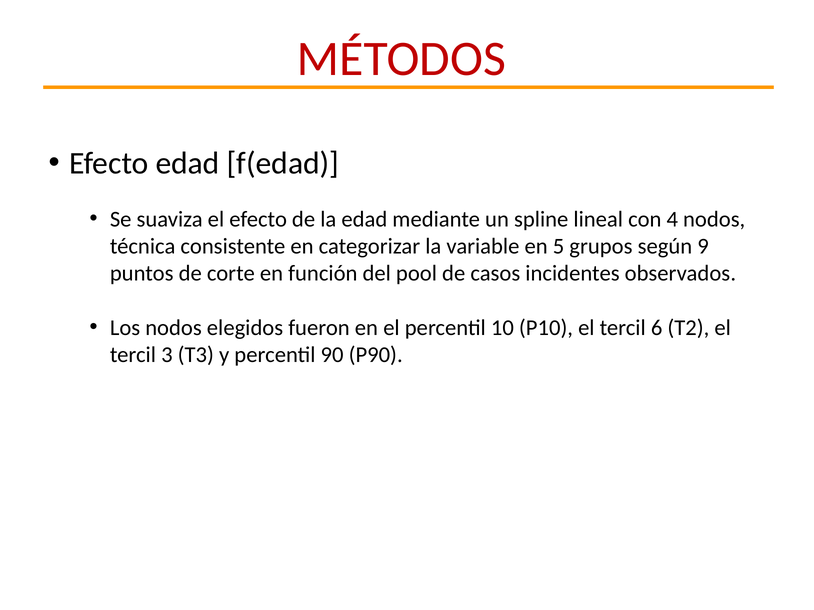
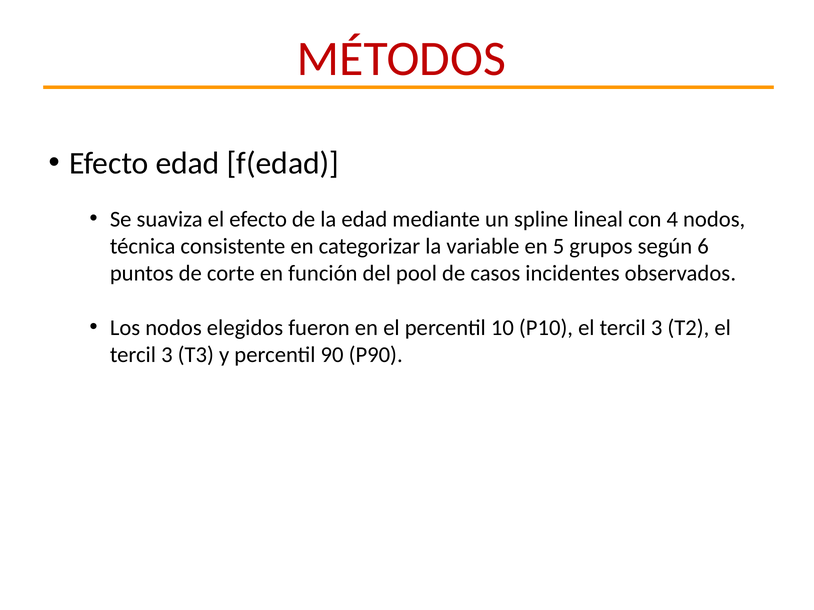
9: 9 -> 6 (703, 247)
P10 el tercil 6: 6 -> 3 (657, 328)
